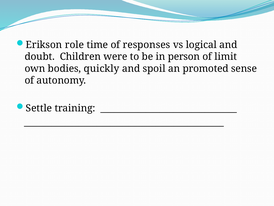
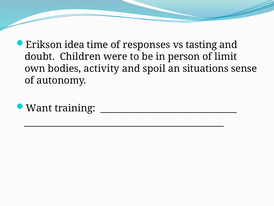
role: role -> idea (75, 45)
logical: logical -> tasting (201, 45)
quickly: quickly -> activity (102, 68)
promoted: promoted -> situations (206, 68)
Settle: Settle -> Want (39, 108)
